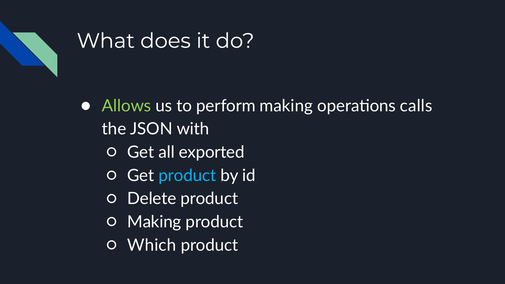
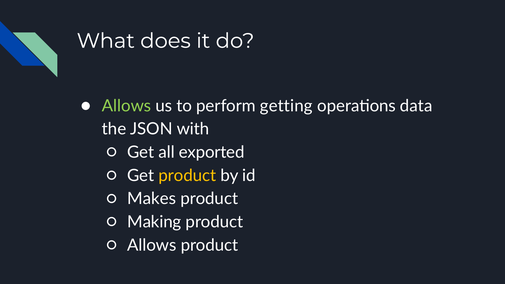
perform making: making -> getting (286, 106)
calls: calls -> data (416, 106)
product colour: light blue -> yellow (187, 176)
Delete: Delete -> Makes (152, 199)
Which: Which -> Allows (152, 245)
